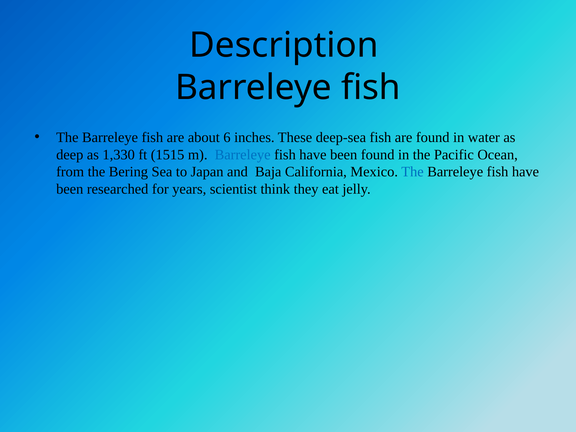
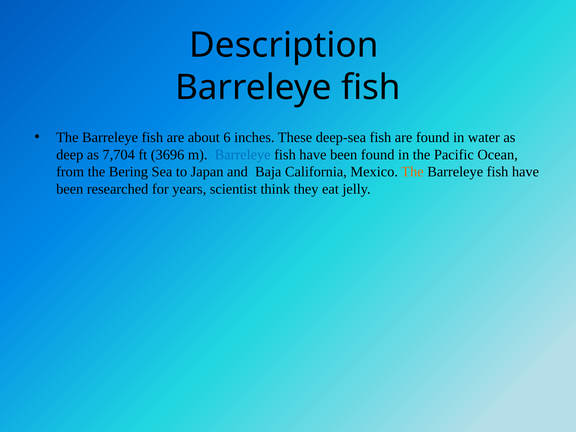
1,330: 1,330 -> 7,704 (119, 155)
1515: 1515 -> 3696 (168, 155)
The colour: blue -> orange (412, 172)
